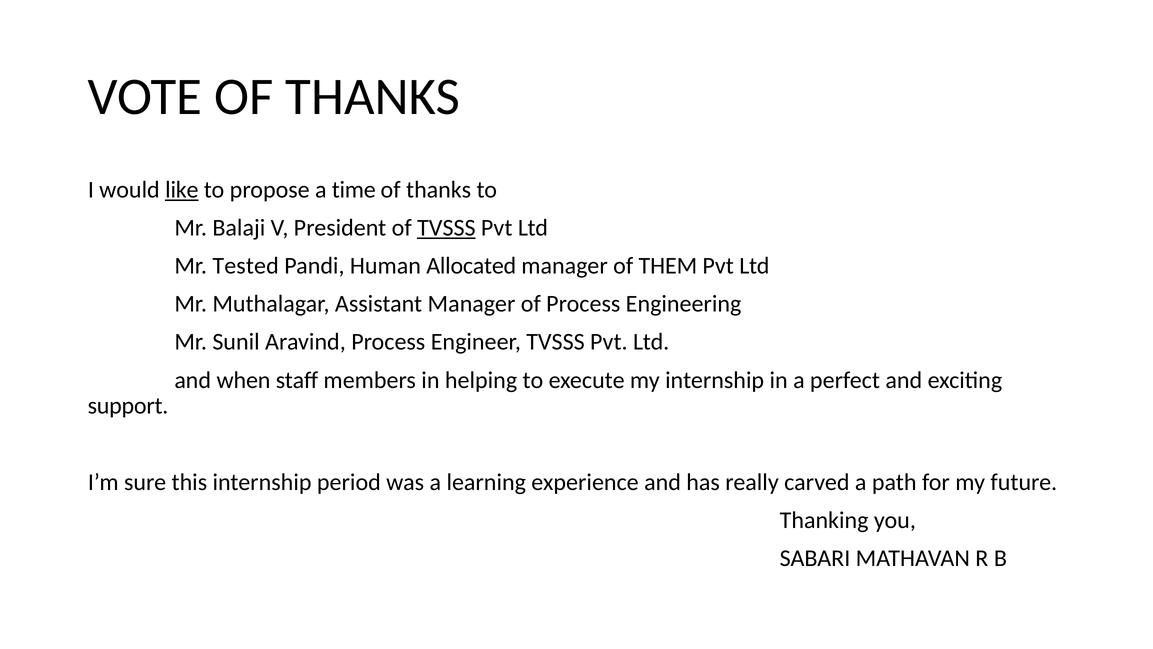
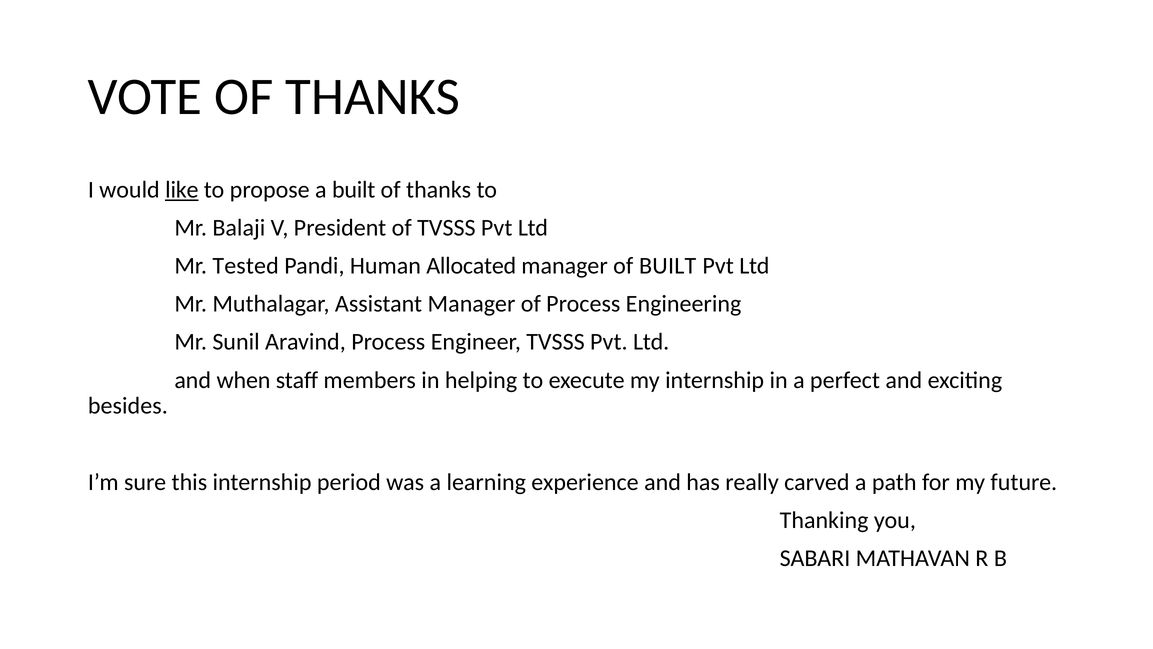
a time: time -> built (354, 190)
TVSSS underline: present -> none (446, 228)
of THEM: THEM -> BUILT (668, 266)
support: support -> besides (128, 406)
